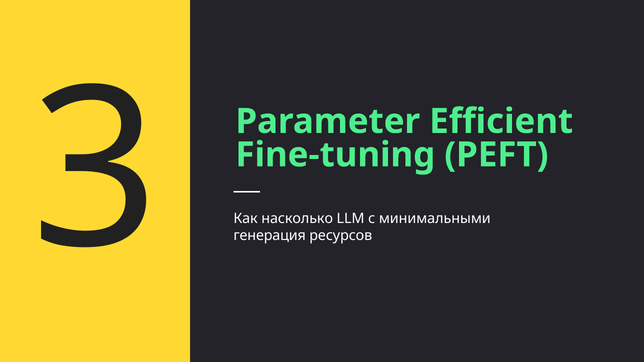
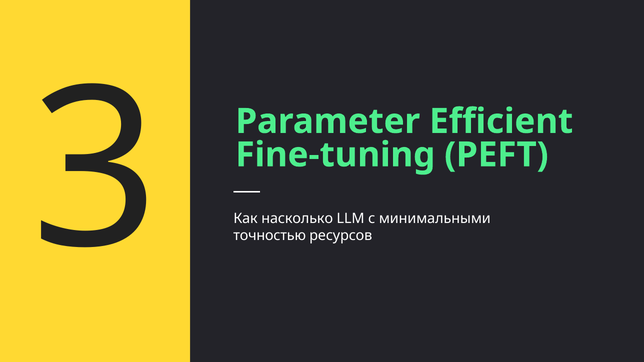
генерация: генерация -> точностью (270, 236)
